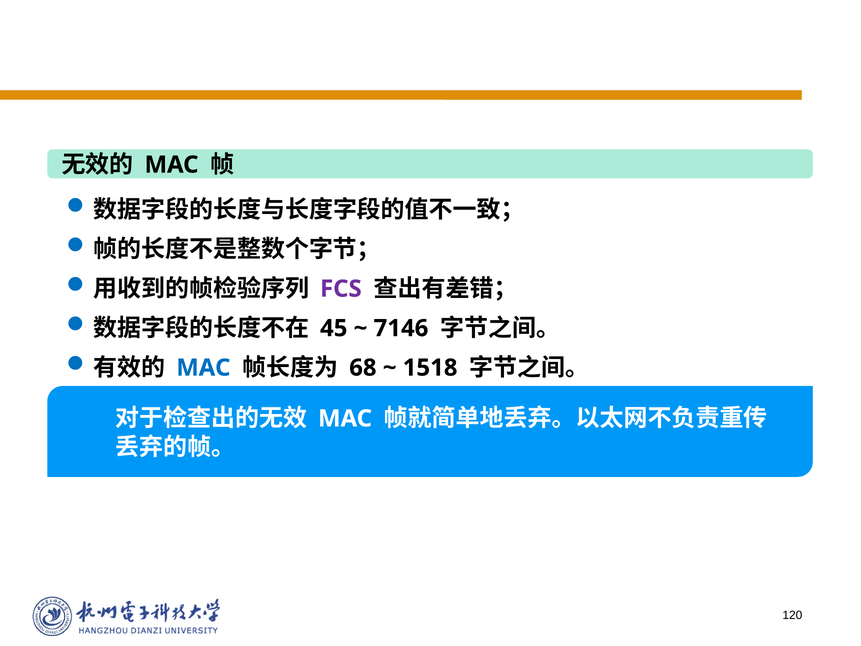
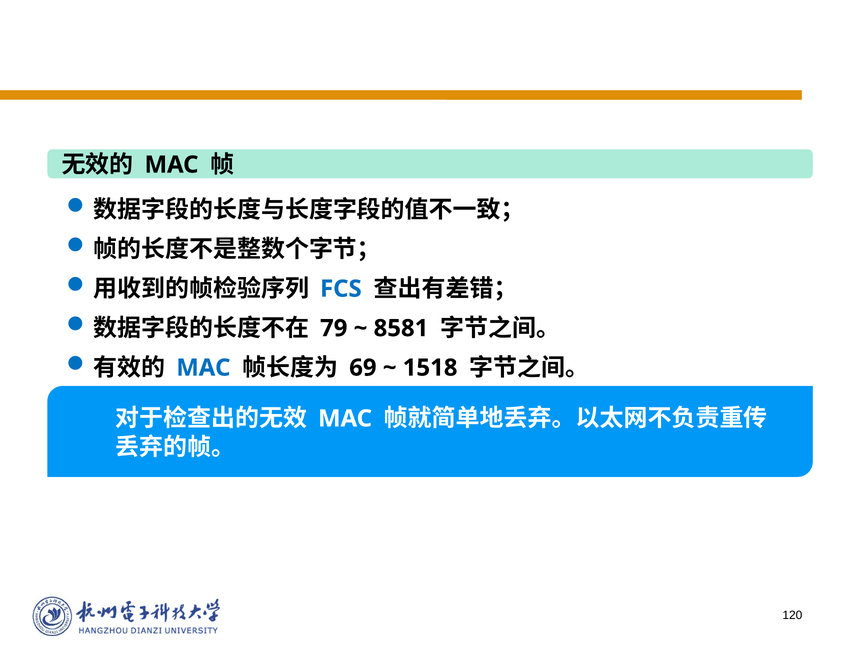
FCS colour: purple -> blue (341, 289)
45: 45 -> 79 (334, 328)
7146: 7146 -> 8581 (401, 328)
68: 68 -> 69 (363, 368)
